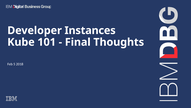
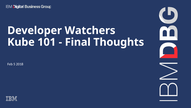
Instances: Instances -> Watchers (90, 30)
